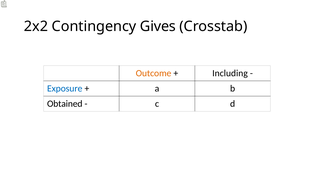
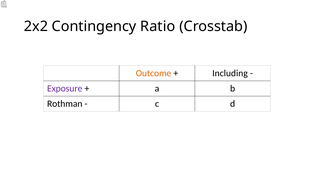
Gives: Gives -> Ratio (158, 26)
Exposure colour: blue -> purple (65, 88)
Obtained: Obtained -> Rothman (65, 104)
